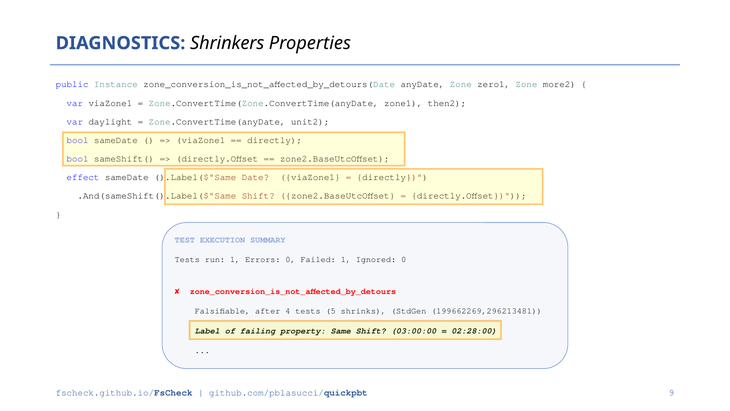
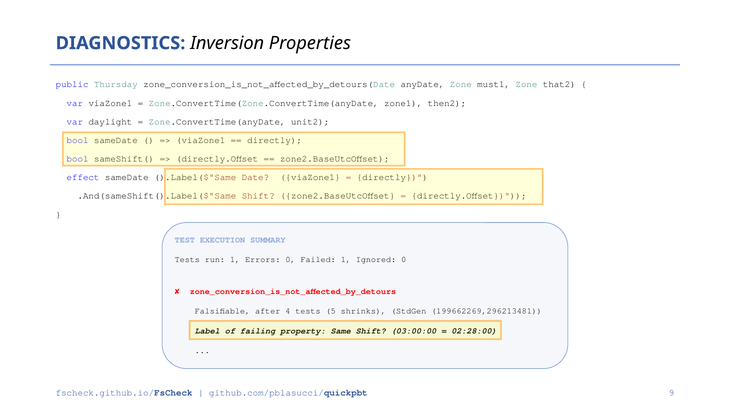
Shrinkers: Shrinkers -> Inversion (227, 43)
Instance: Instance -> Thursday (116, 84)
zero1: zero1 -> must1 (494, 84)
more2: more2 -> that2 (559, 84)
